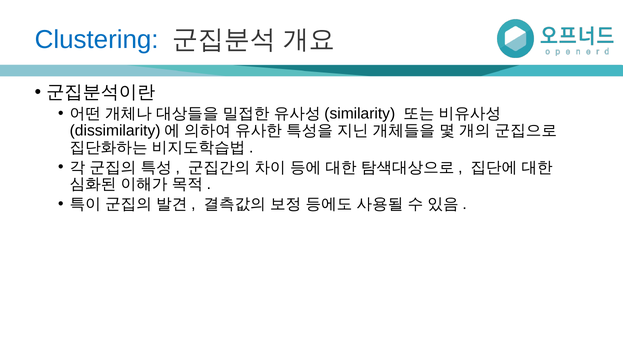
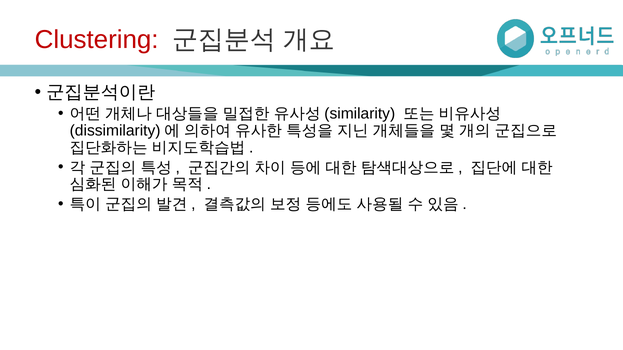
Clustering colour: blue -> red (97, 40)
